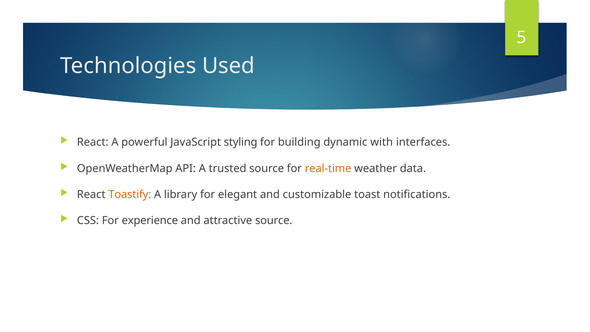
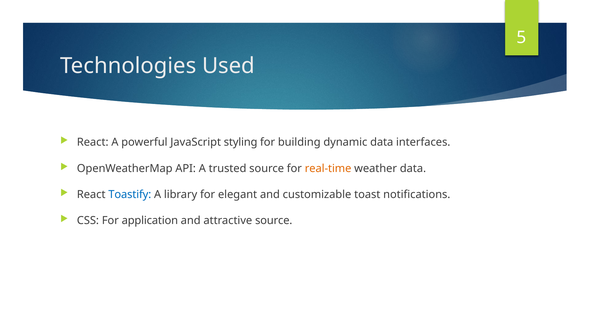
dynamic with: with -> data (382, 142)
Toastify colour: orange -> blue (130, 194)
experience: experience -> application (150, 220)
